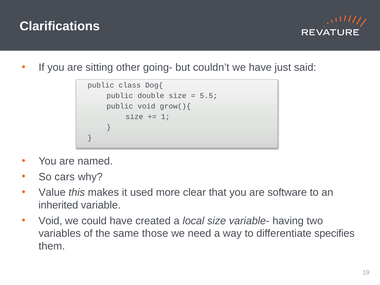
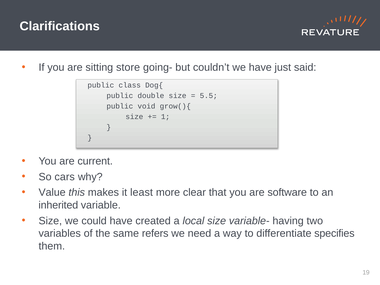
other: other -> store (128, 67)
named: named -> current (95, 161)
used: used -> least (142, 192)
Void: Void -> Size (50, 221)
those: those -> refers (155, 233)
